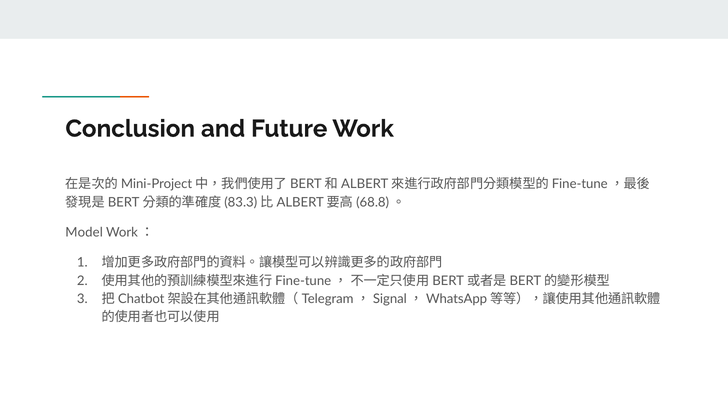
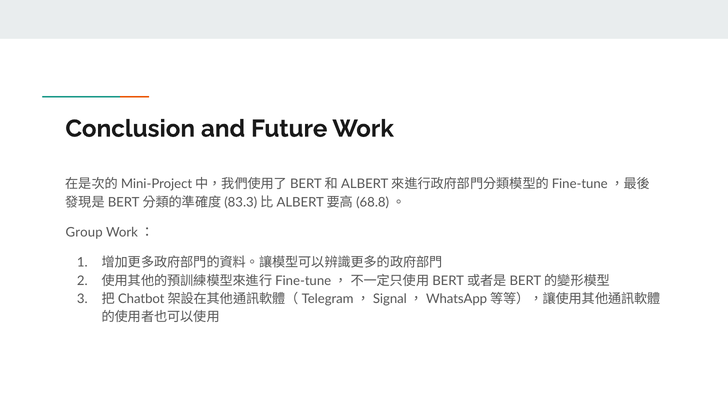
Model: Model -> Group (84, 232)
